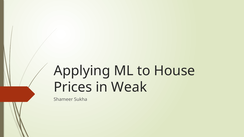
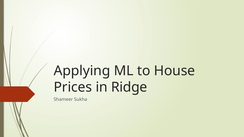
Weak: Weak -> Ridge (129, 87)
